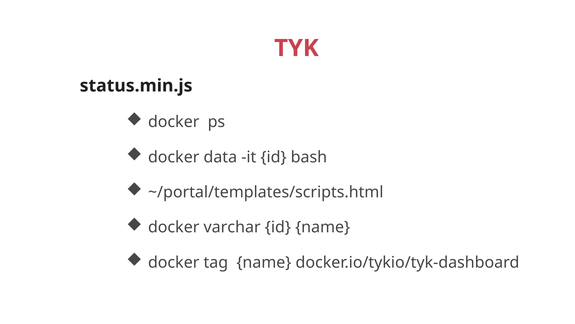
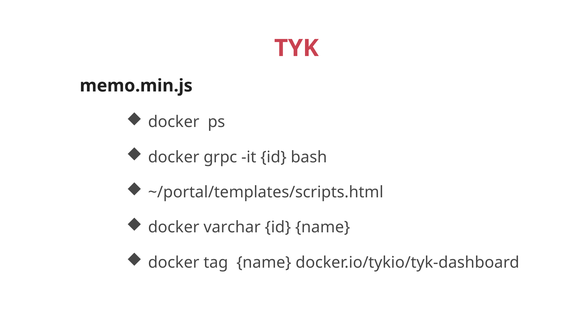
status.min.js: status.min.js -> memo.min.js (136, 86)
data: data -> grpc (220, 157)
